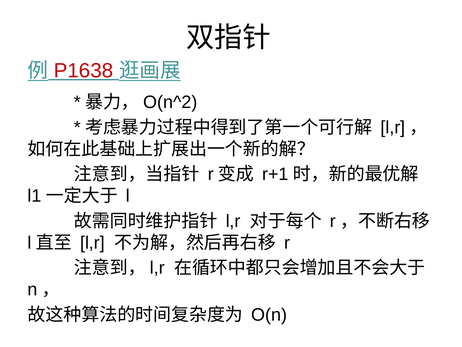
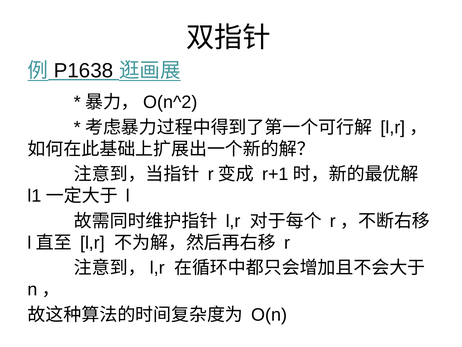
P1638 colour: red -> black (84, 71)
